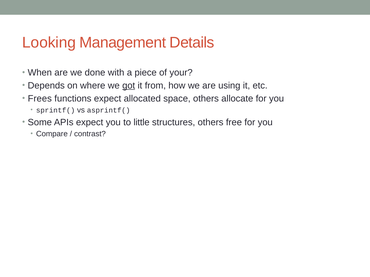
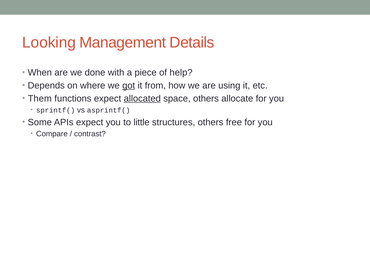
your: your -> help (181, 73)
Frees: Frees -> Them (40, 99)
allocated underline: none -> present (142, 99)
